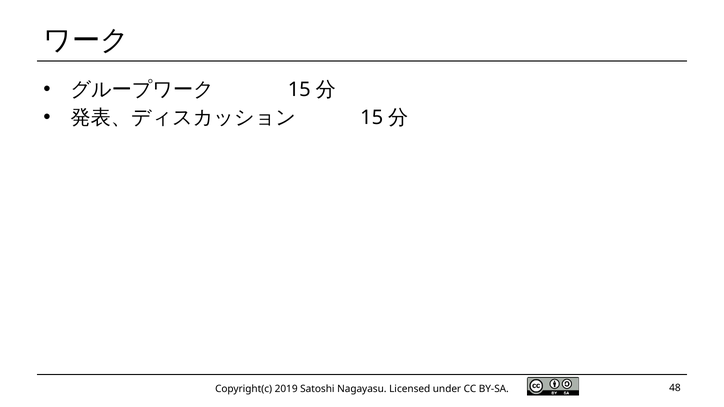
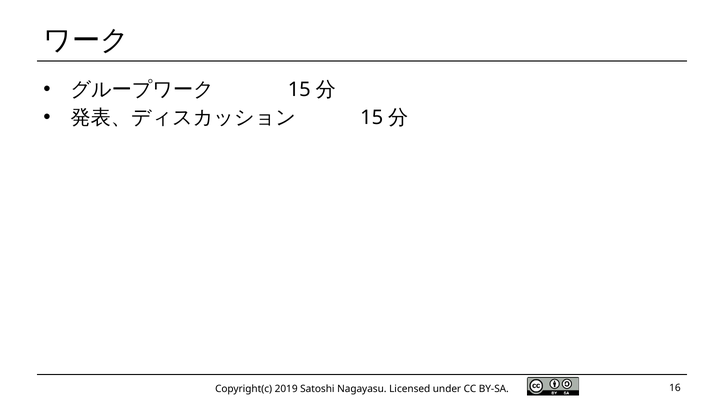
48: 48 -> 16 (675, 388)
